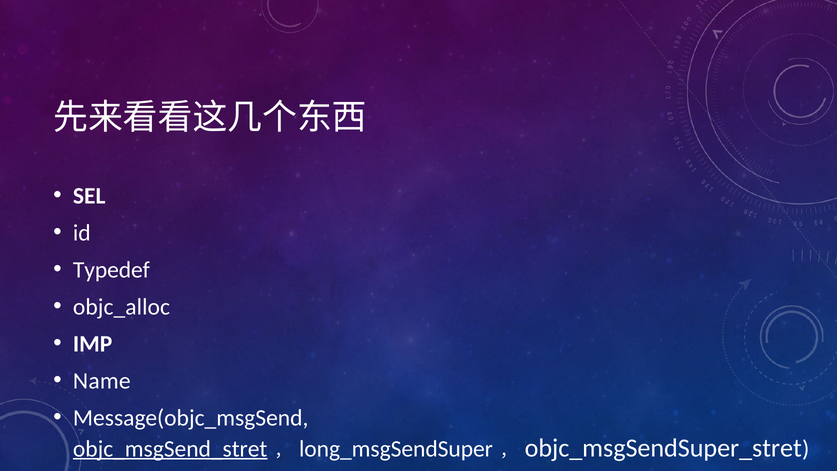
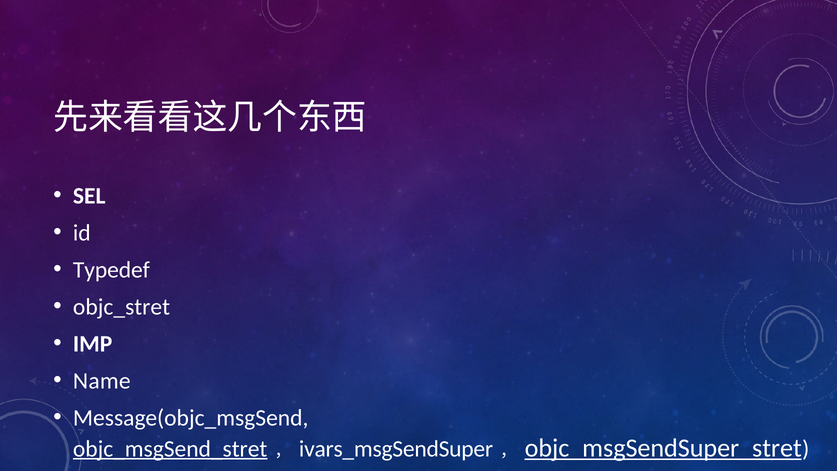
objc_alloc: objc_alloc -> objc_stret (122, 307)
long_msgSendSuper: long_msgSendSuper -> ivars_msgSendSuper (396, 449)
objc_msgSendSuper_stret underline: none -> present (663, 448)
